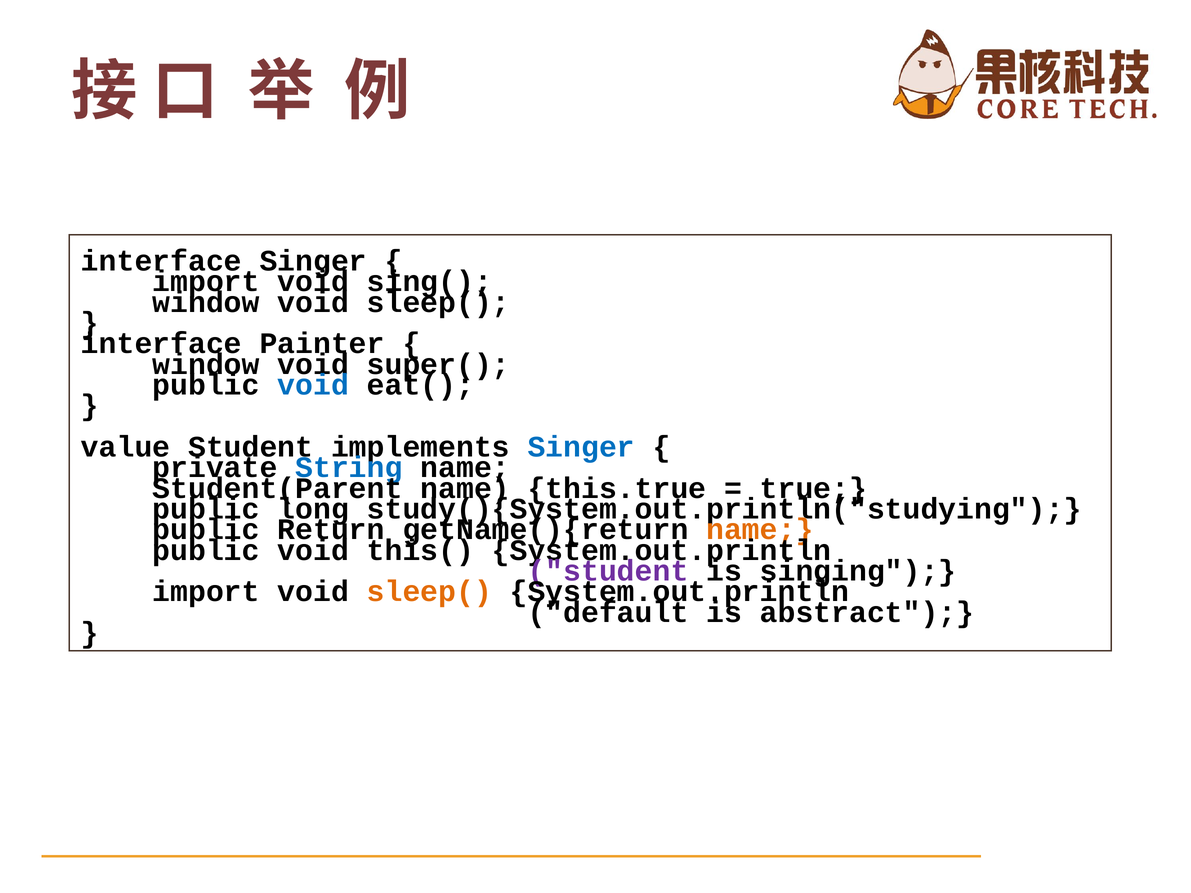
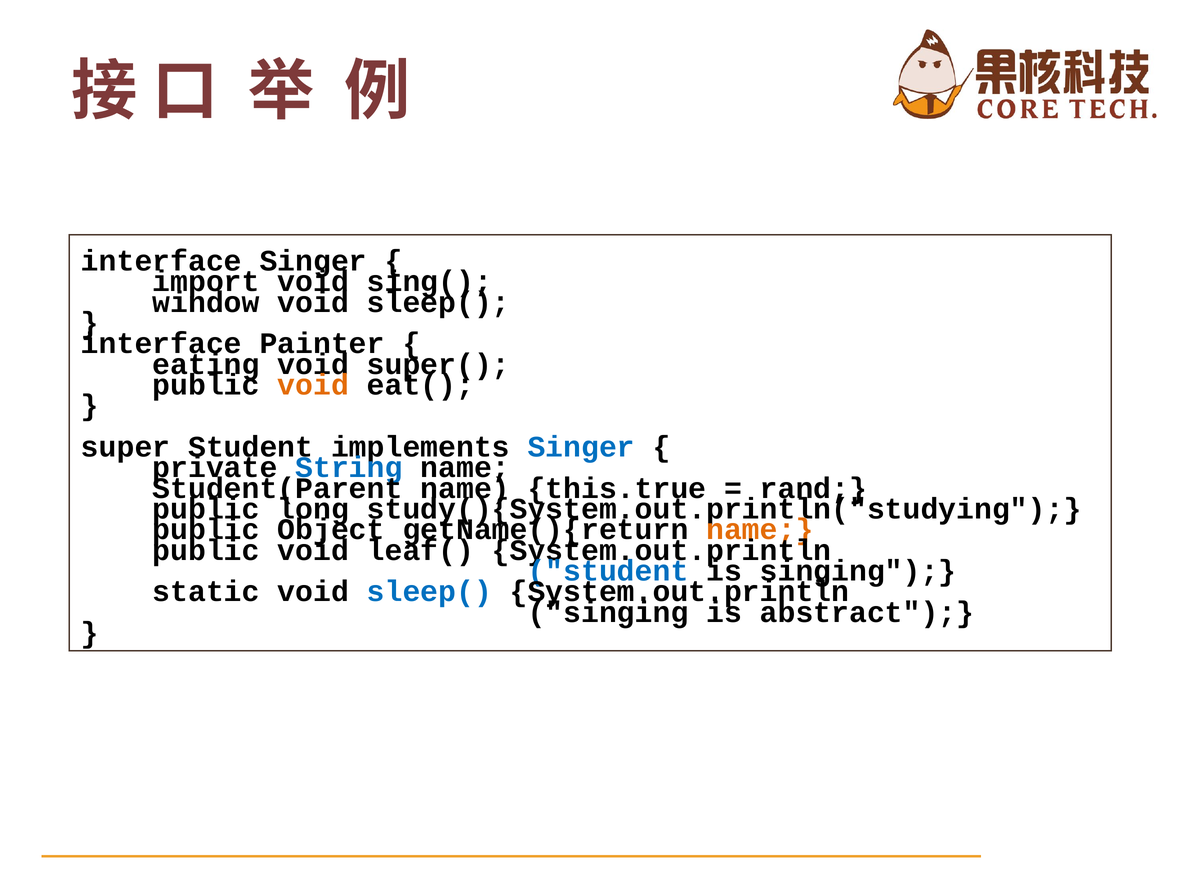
window: window -> eating (206, 364)
void colour: blue -> orange (313, 385)
value: value -> super (126, 447)
true: true -> rand (813, 488)
Return: Return -> Object (331, 530)
this(: this( -> leaf( (420, 550)
student colour: purple -> blue (608, 571)
import: import -> static (206, 592)
sleep( colour: orange -> blue (429, 592)
default: default -> singing (608, 612)
